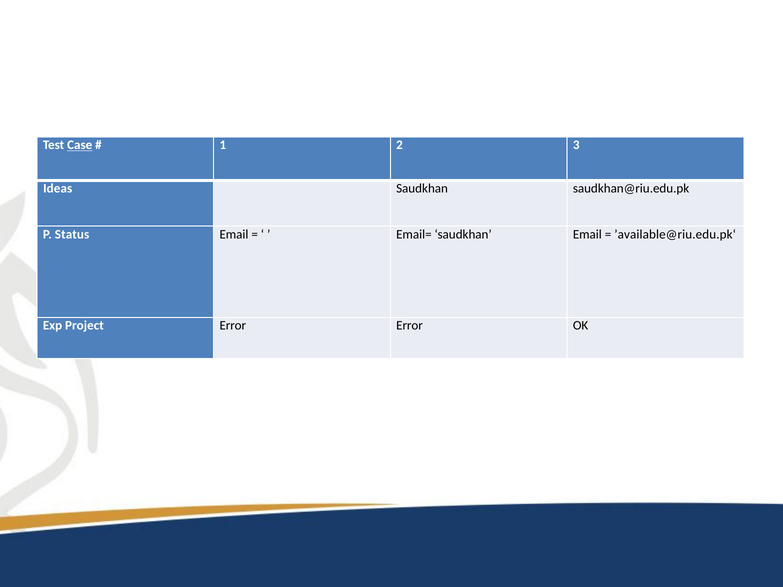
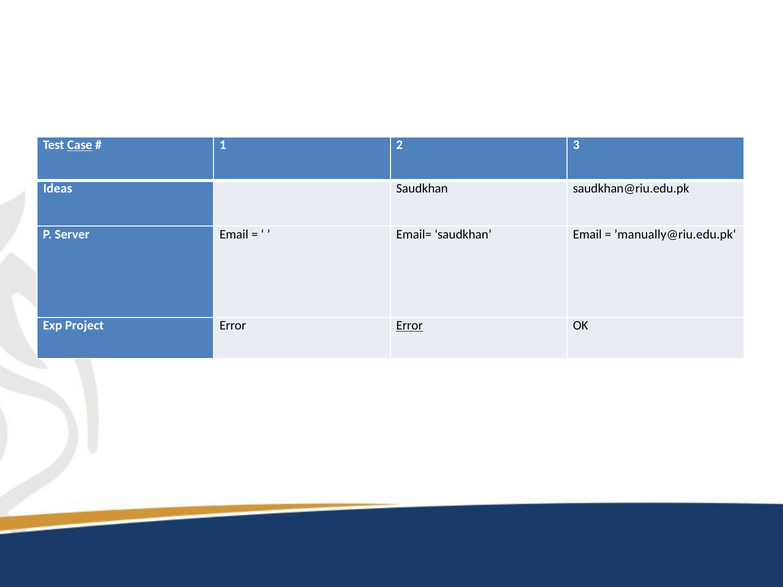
Status: Status -> Server (72, 234)
’available@riu.edu.pk‘: ’available@riu.edu.pk‘ -> ’manually@riu.edu.pk‘ (675, 234)
Error underline: none -> present (410, 326)
